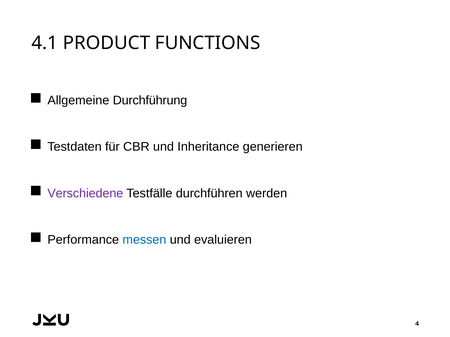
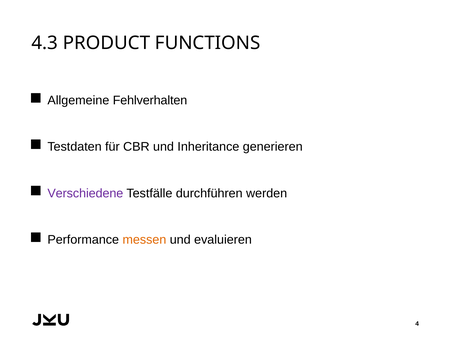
4.1: 4.1 -> 4.3 (45, 43)
Durchführung: Durchführung -> Fehlverhalten (150, 100)
messen colour: blue -> orange (144, 240)
